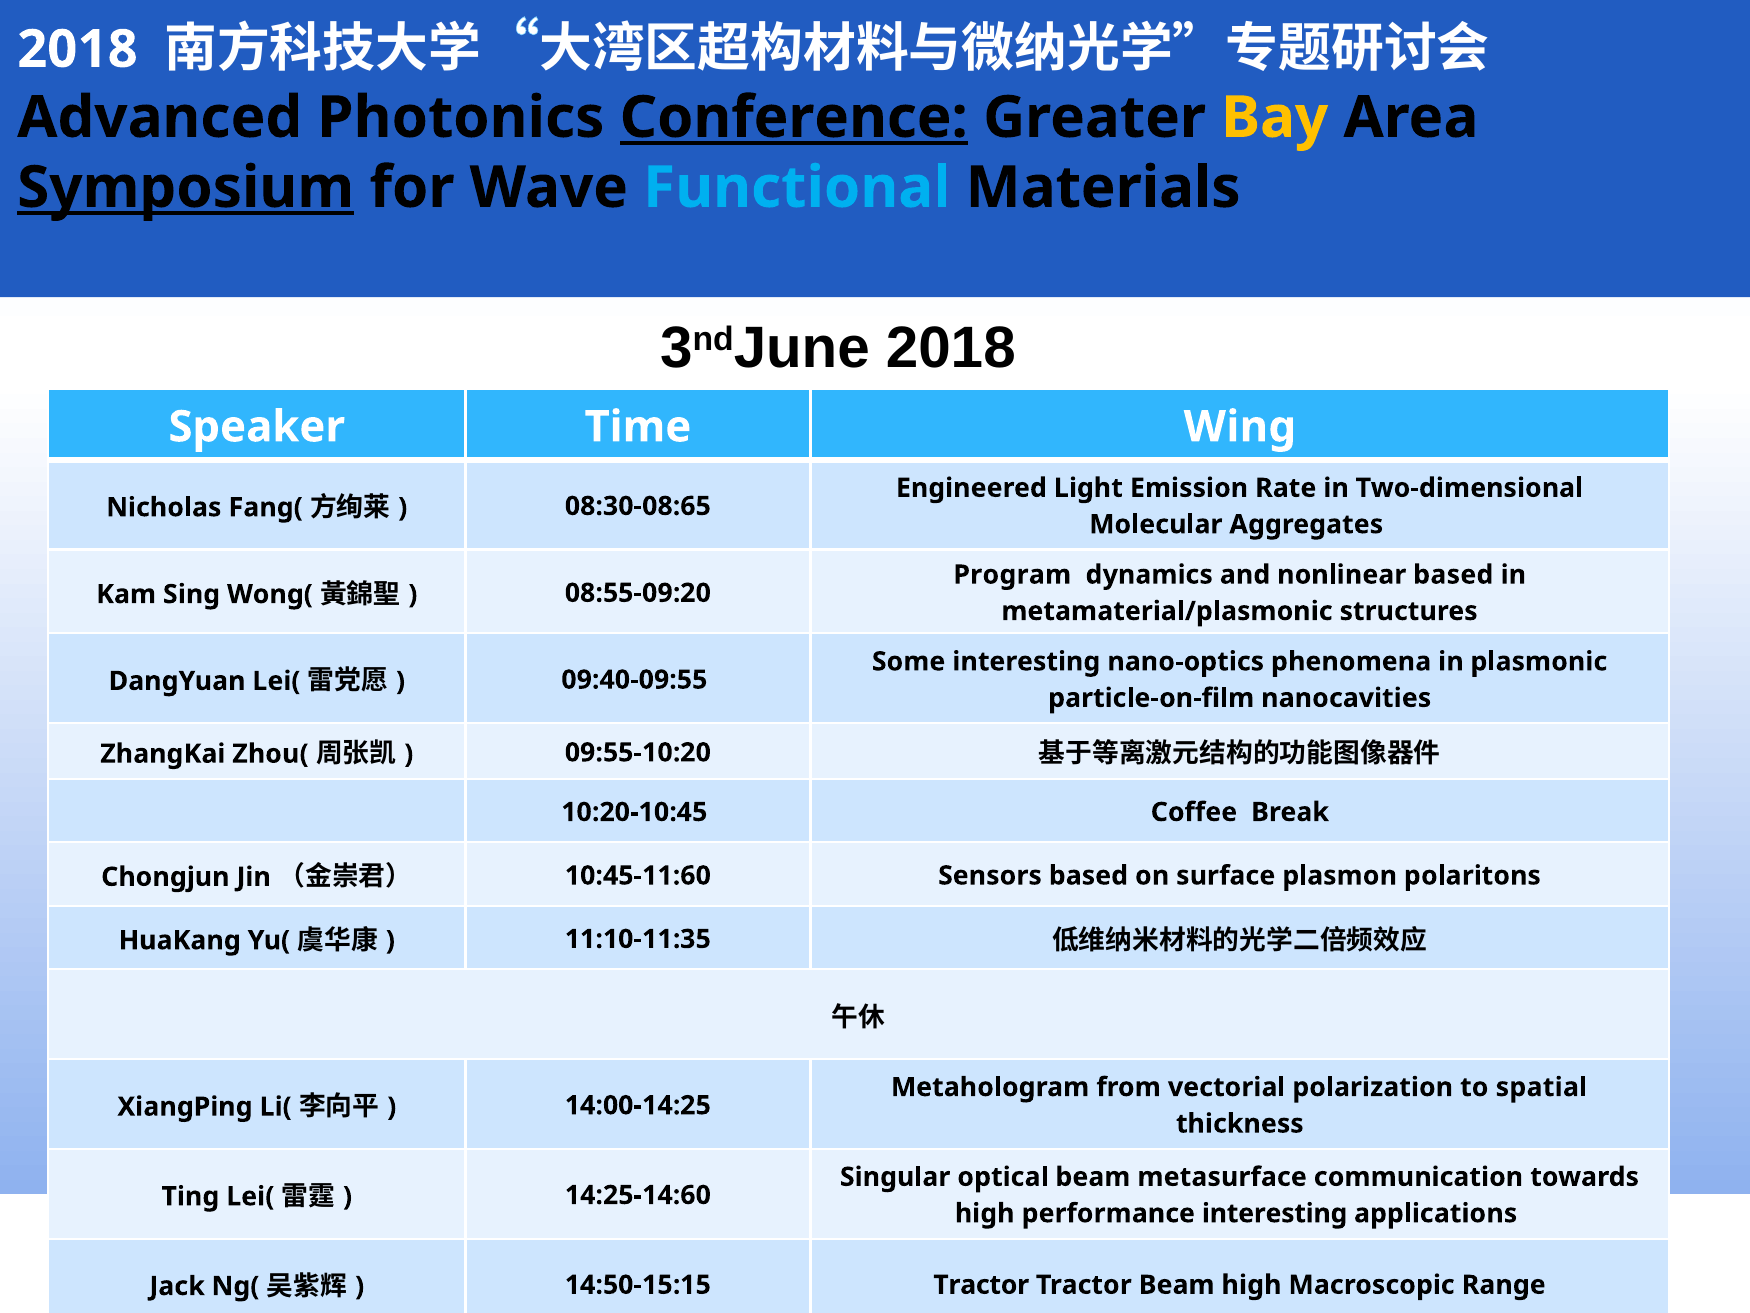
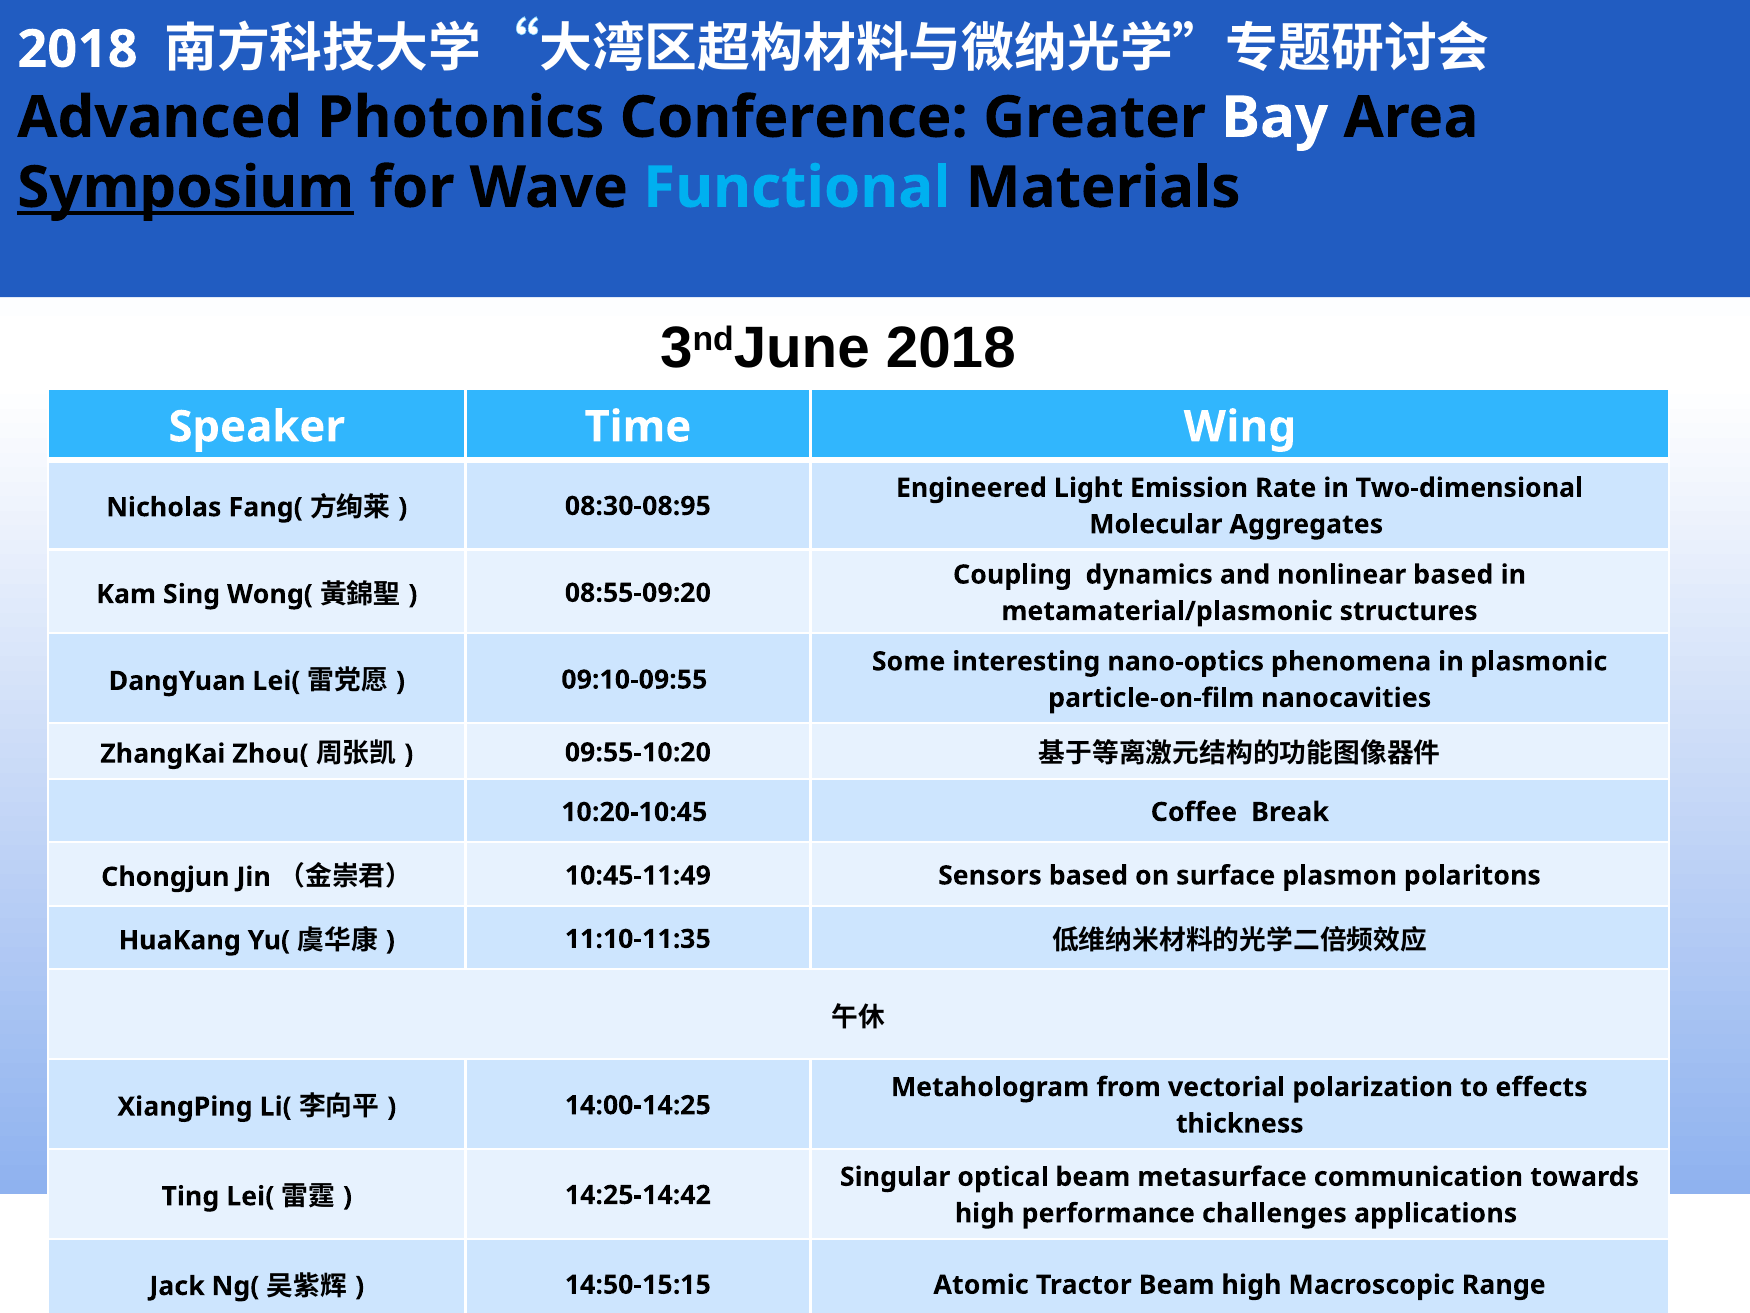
Conference underline: present -> none (794, 118)
Bay colour: yellow -> white (1275, 118)
08:30-08:65: 08:30-08:65 -> 08:30-08:95 (638, 506)
Program: Program -> Coupling (1012, 575)
09:40-09:55: 09:40-09:55 -> 09:10-09:55 (634, 680)
10:45-11:60: 10:45-11:60 -> 10:45-11:49 (638, 875)
spatial: spatial -> effects (1541, 1087)
14:25-14:60: 14:25-14:60 -> 14:25-14:42 (638, 1195)
performance interesting: interesting -> challenges (1274, 1213)
14:50-15:15 Tractor: Tractor -> Atomic (981, 1284)
